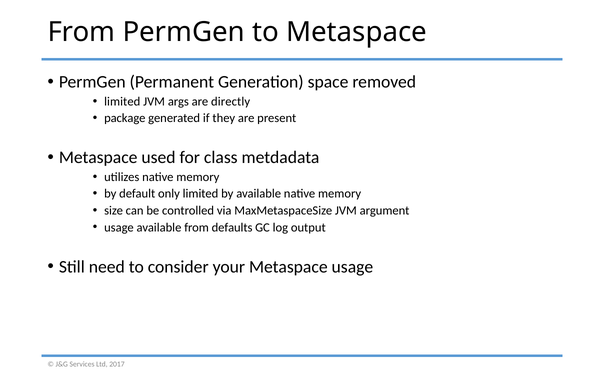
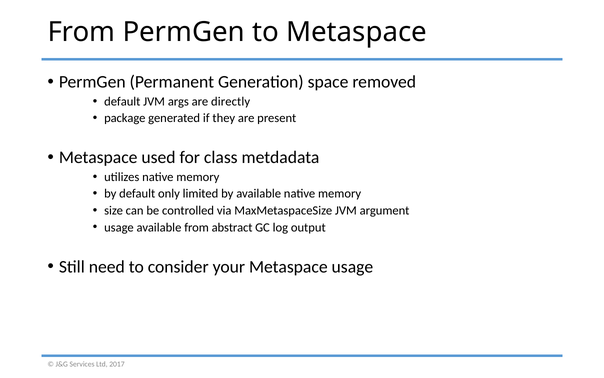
limited: limited -> default (122, 101)
defaults: defaults -> abstract (232, 227)
